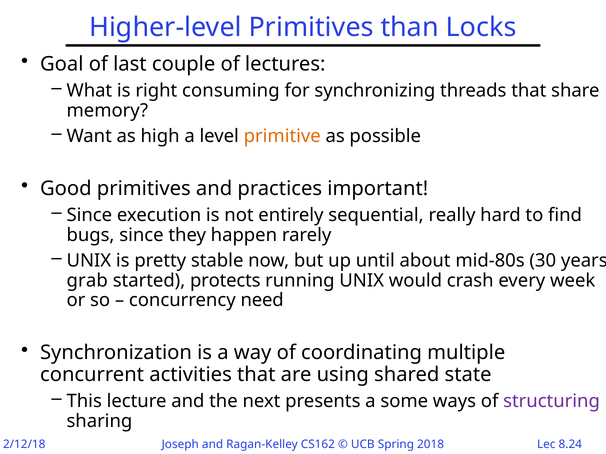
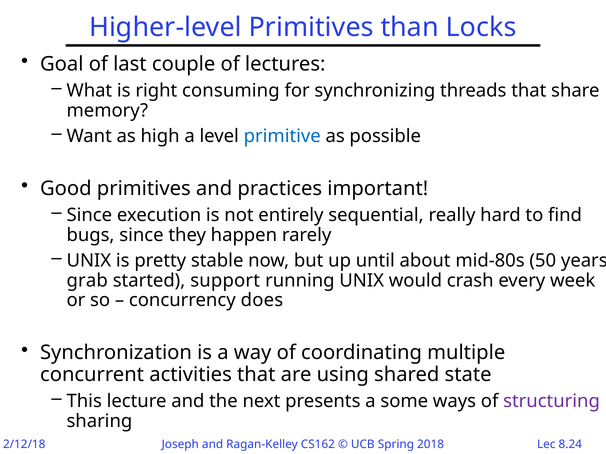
primitive colour: orange -> blue (282, 136)
30: 30 -> 50 (543, 261)
protects: protects -> support (225, 281)
need: need -> does (262, 301)
